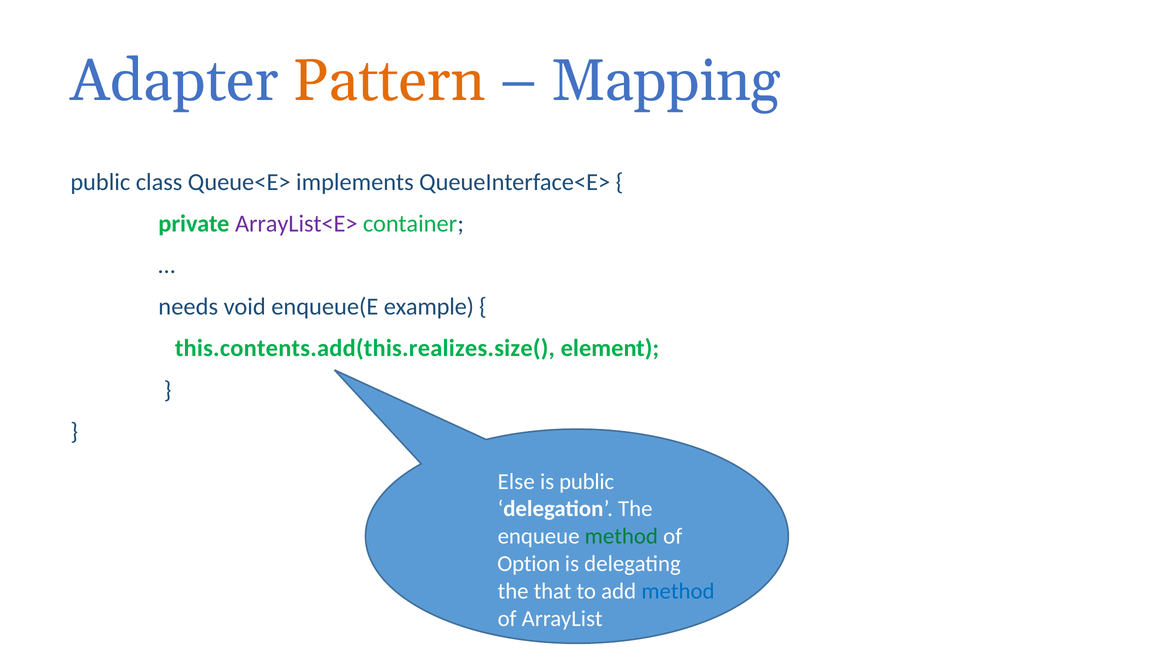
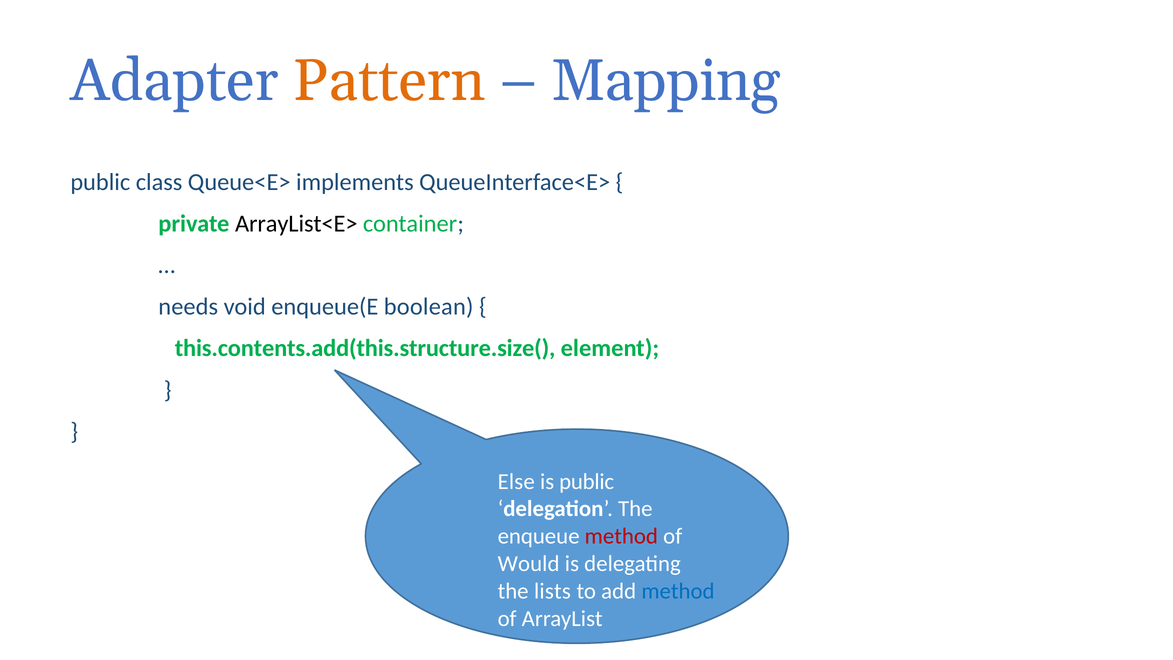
ArrayList<E> colour: purple -> black (296, 224)
example: example -> boolean (429, 307)
this.contents.add(this.realizes.size(: this.contents.add(this.realizes.size( -> this.contents.add(this.structure.size( (365, 348)
method colour: green -> red (621, 536)
Option: Option -> Would (529, 564)
that: that -> lists (552, 591)
